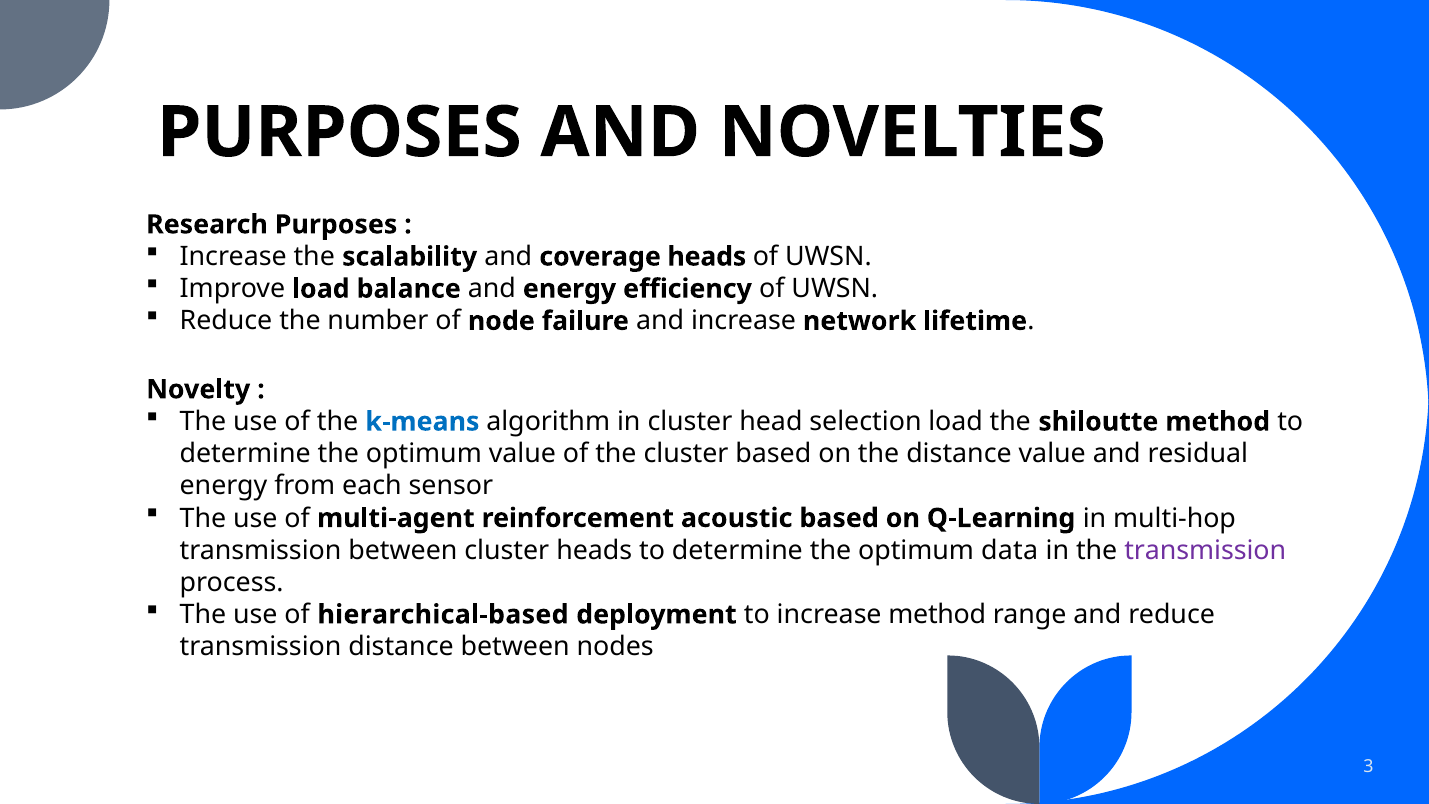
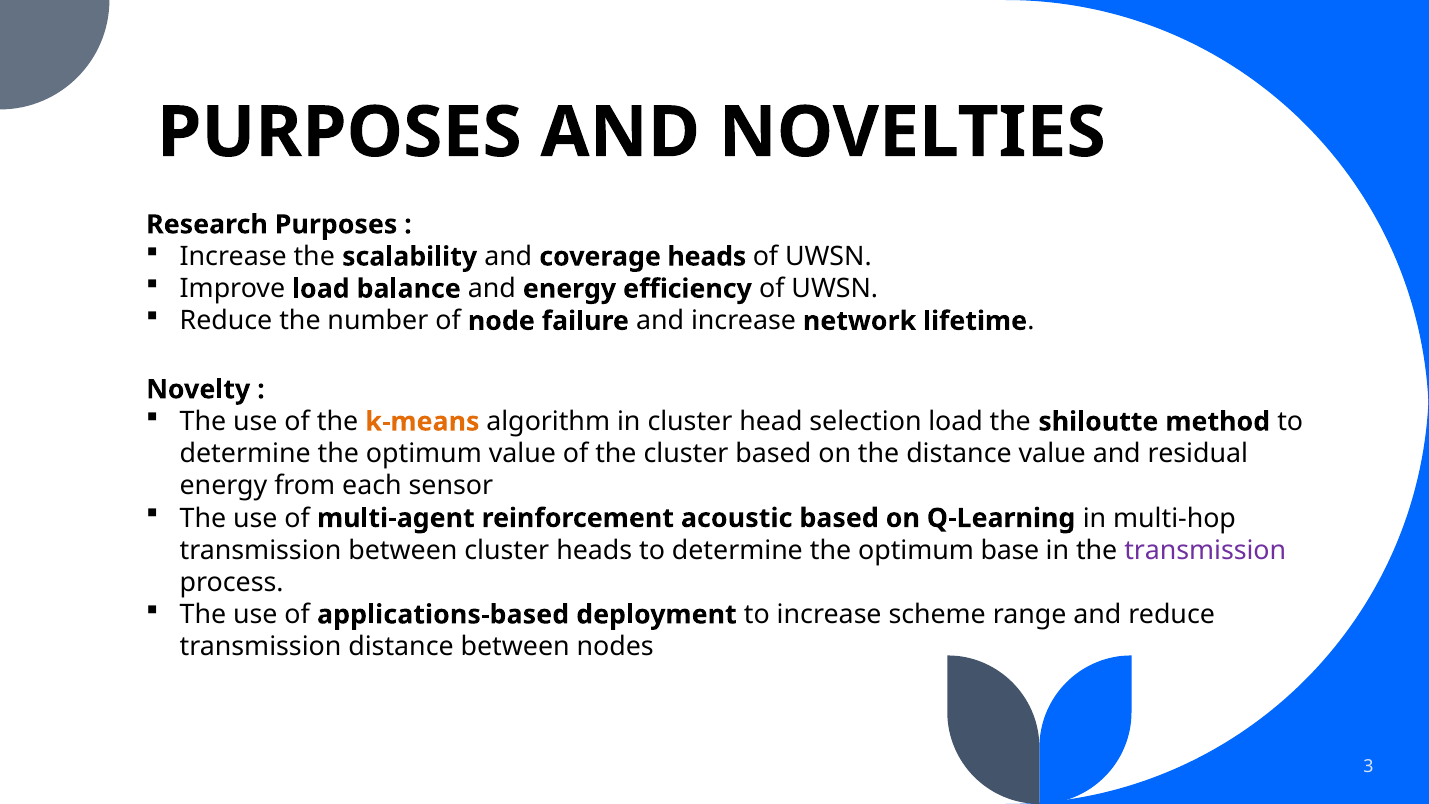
k-means colour: blue -> orange (422, 422)
data: data -> base (1010, 550)
hierarchical-based: hierarchical-based -> applications-based (443, 614)
increase method: method -> scheme (937, 614)
